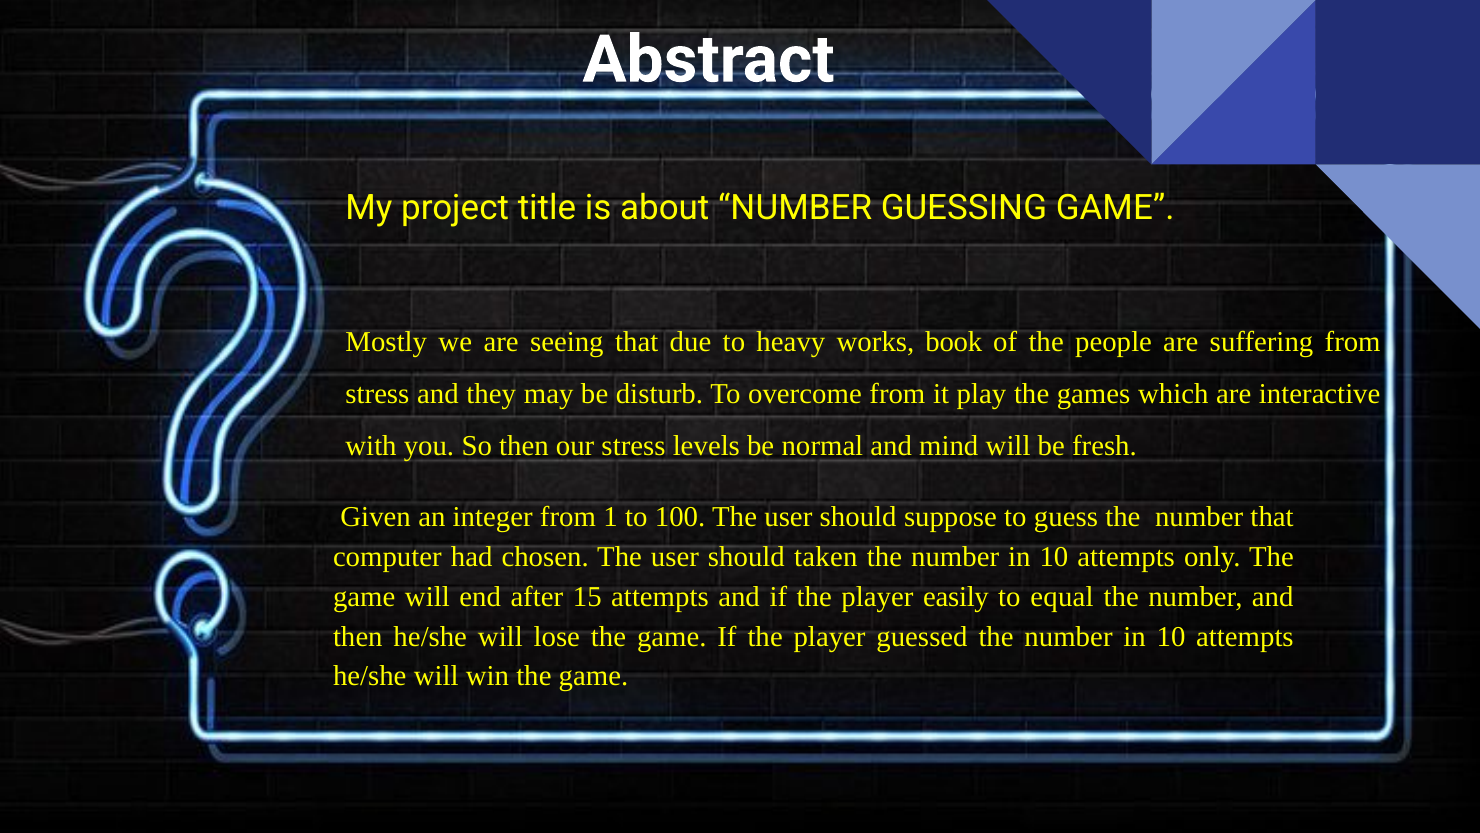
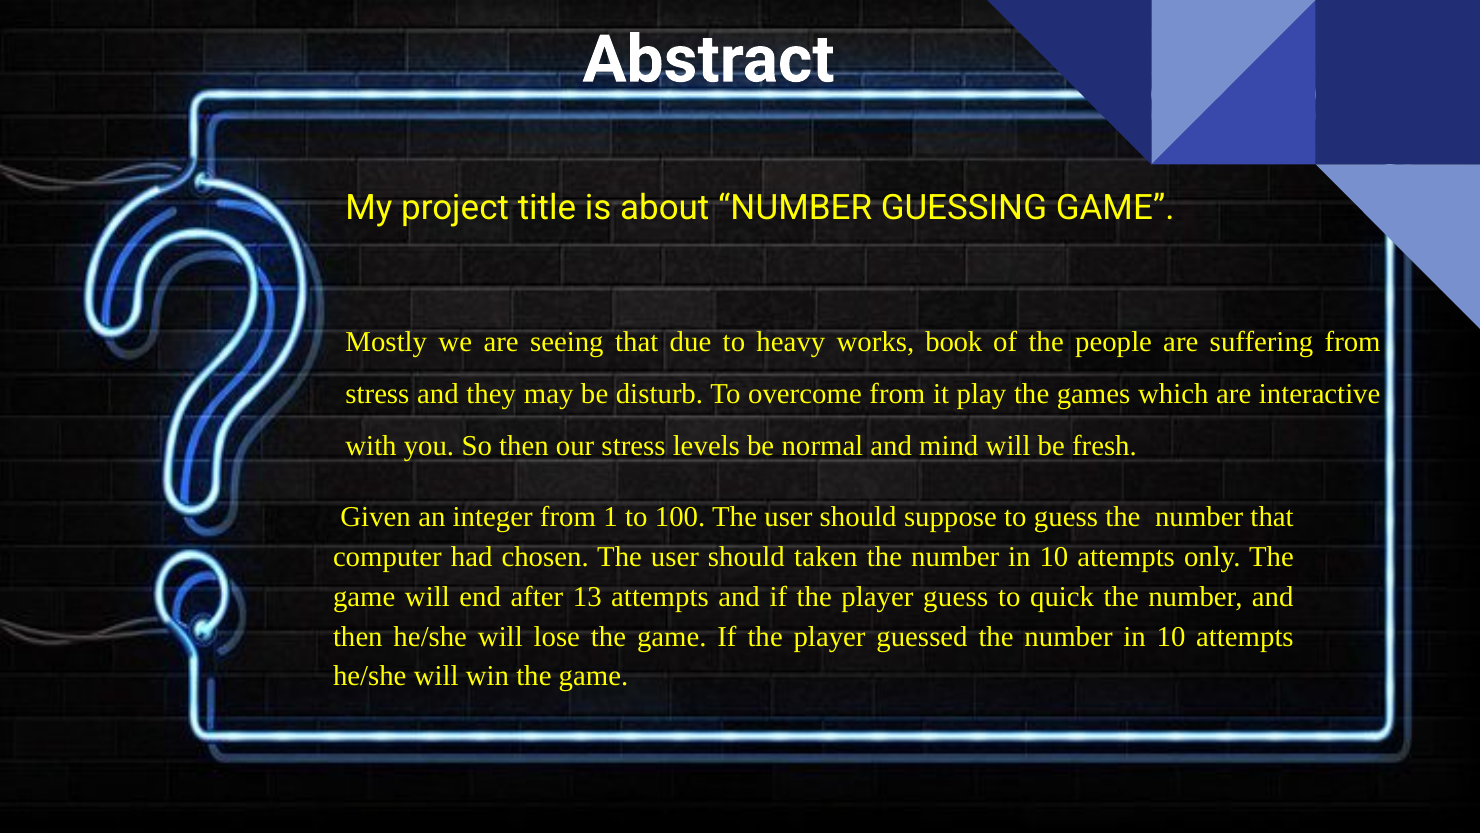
15: 15 -> 13 (587, 596)
player easily: easily -> guess (956, 596)
equal: equal -> quick (1062, 596)
